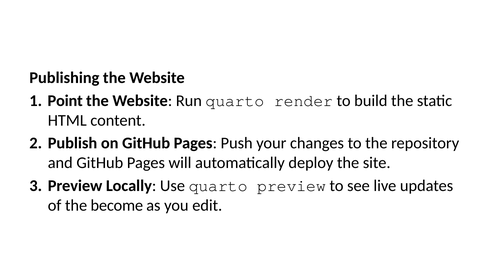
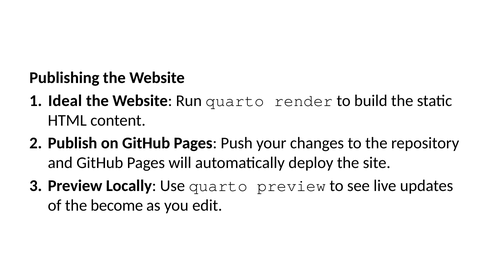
Point: Point -> Ideal (65, 101)
